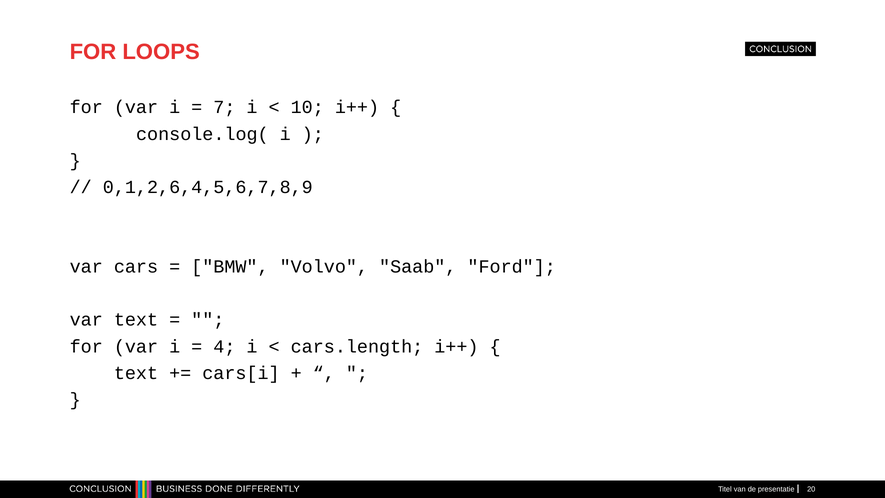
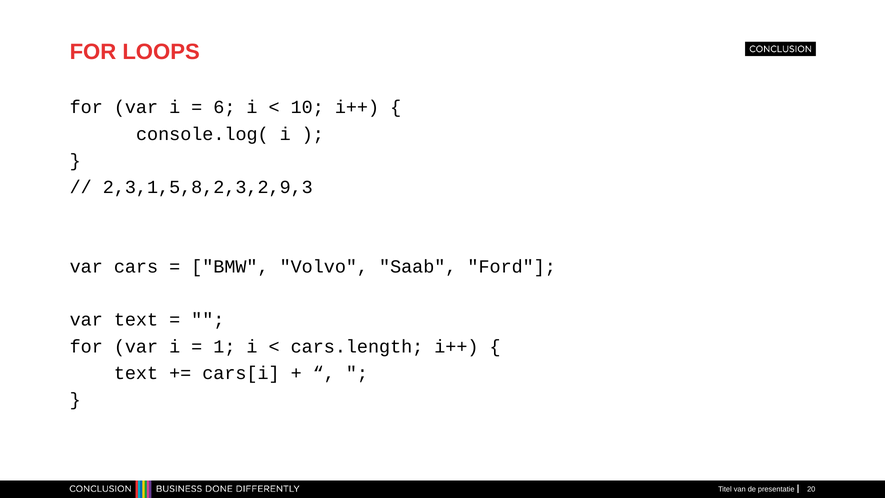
7: 7 -> 6 (224, 107)
0,1,2,6,4,5,6,7,8,9: 0,1,2,6,4,5,6,7,8,9 -> 2,3,1,5,8,2,3,2,9,3 (208, 187)
4: 4 -> 1 (224, 346)
